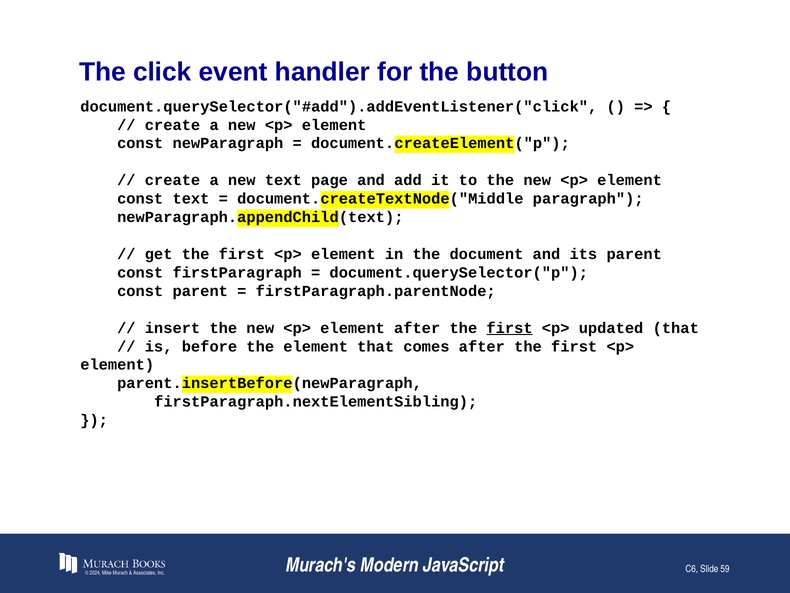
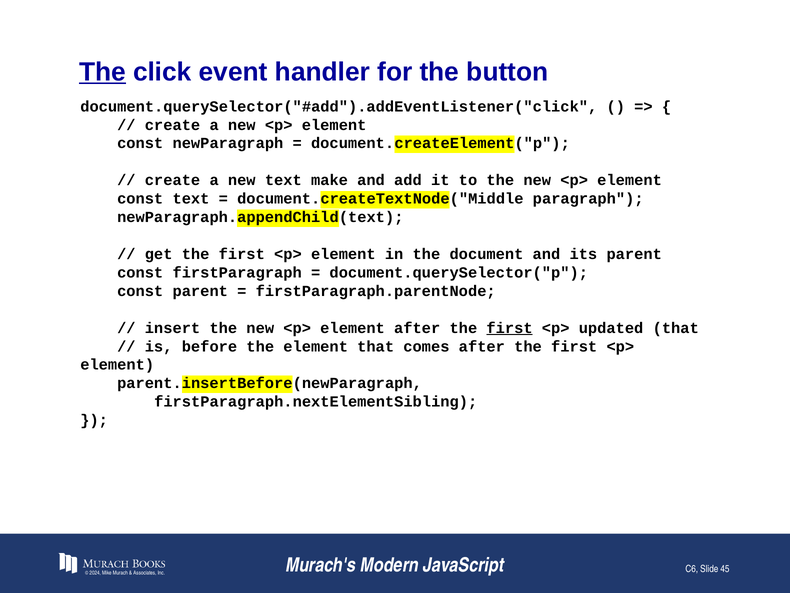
The underline: none -> present (102, 72)
page: page -> make (329, 180)
59: 59 -> 45 (725, 568)
